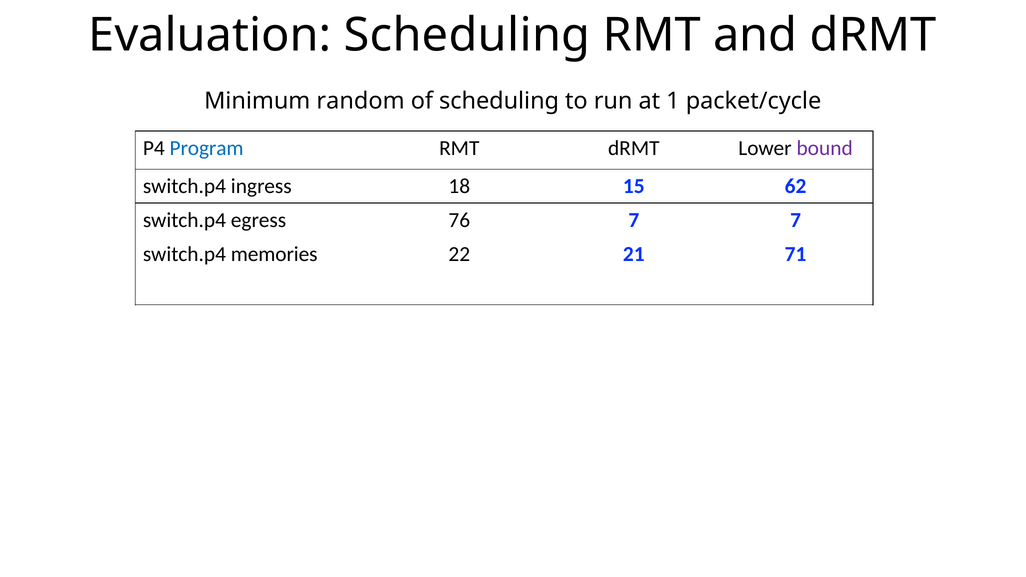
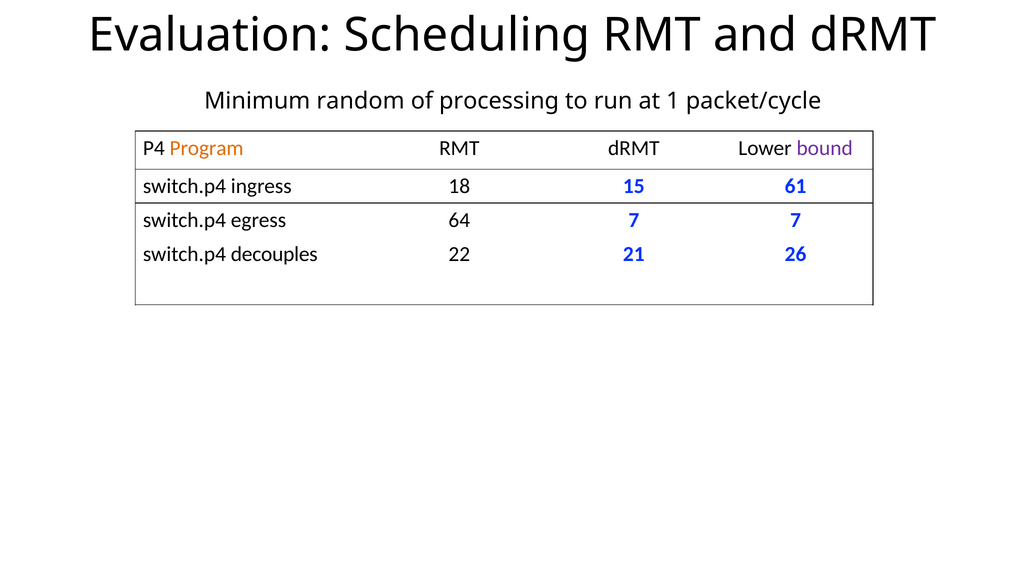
of scheduling: scheduling -> processing (499, 101)
Program colour: blue -> orange (207, 148)
62: 62 -> 61 (796, 186)
76: 76 -> 64 (459, 220)
memories: memories -> decouples (274, 254)
71: 71 -> 26 (796, 254)
